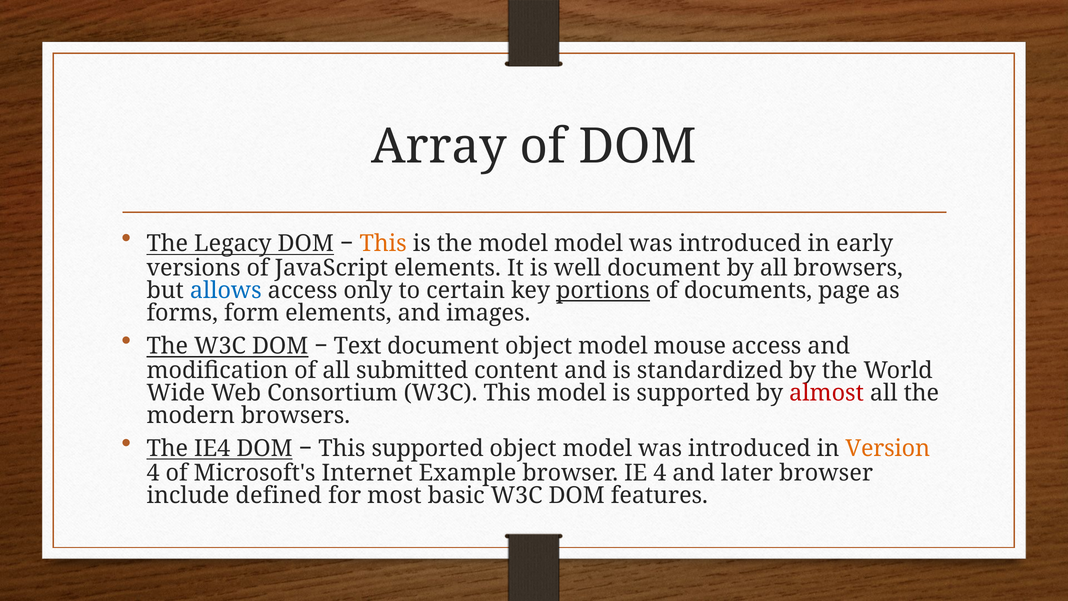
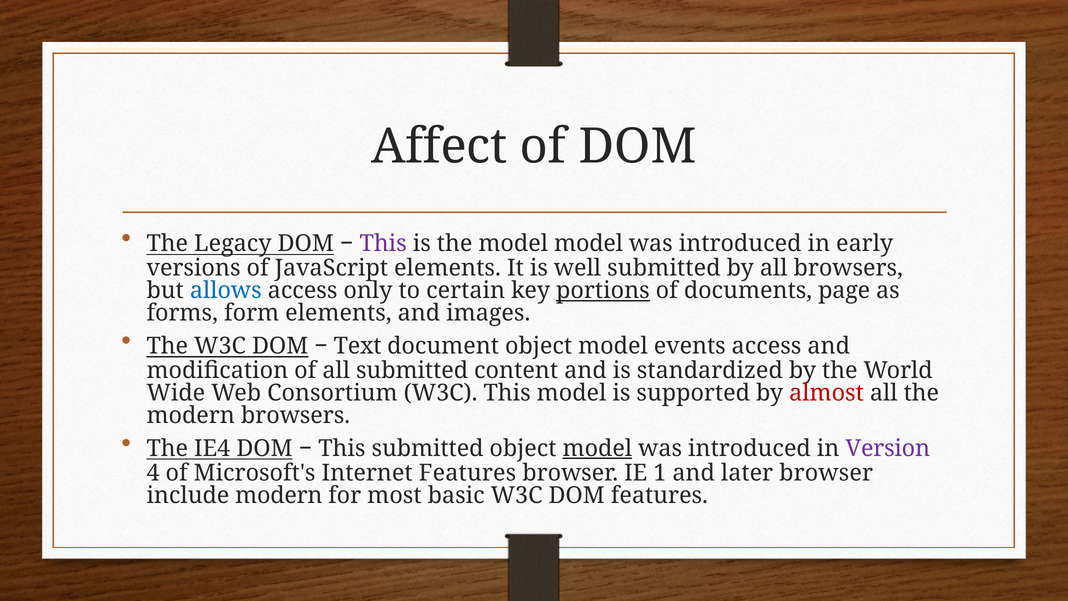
Array: Array -> Affect (439, 147)
This colour: orange -> purple (383, 244)
well document: document -> submitted (664, 268)
mouse: mouse -> events (690, 346)
This supported: supported -> submitted (428, 448)
model underline: none -> present (597, 448)
Version colour: orange -> purple (888, 448)
Internet Example: Example -> Features (467, 473)
IE 4: 4 -> 1 (660, 473)
include defined: defined -> modern (279, 495)
